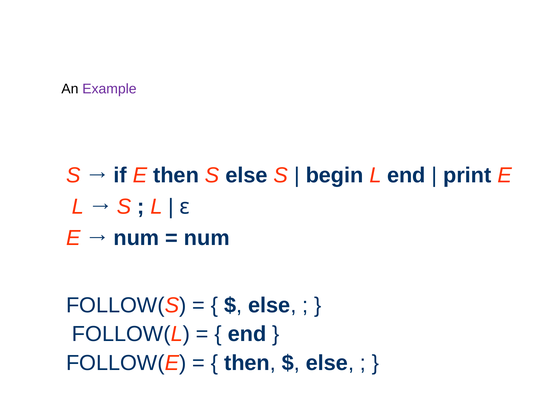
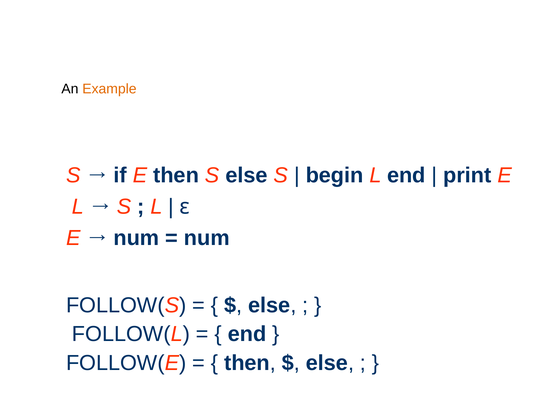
Example colour: purple -> orange (109, 89)
